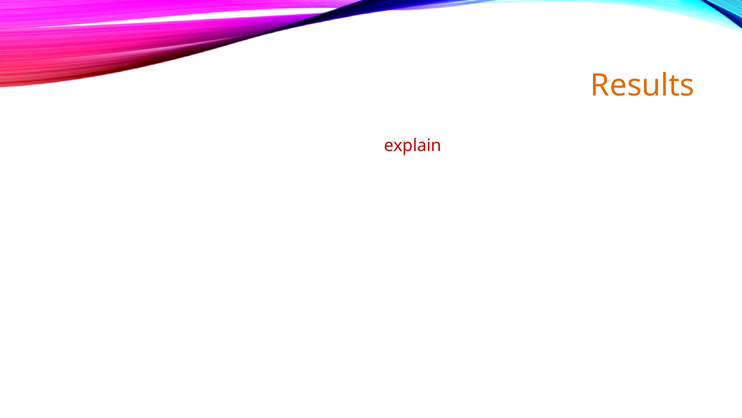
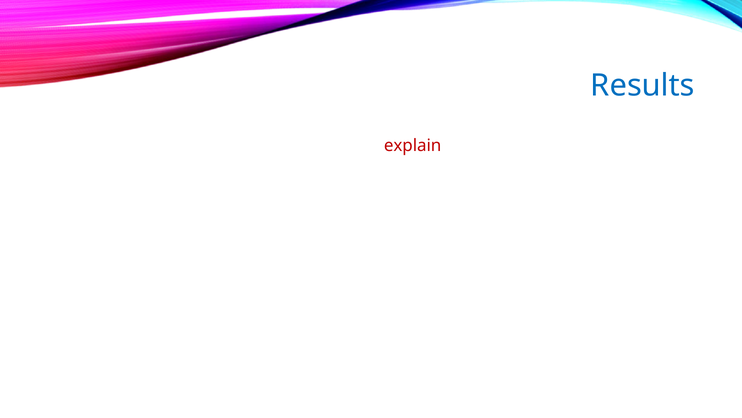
Results colour: orange -> blue (643, 86)
